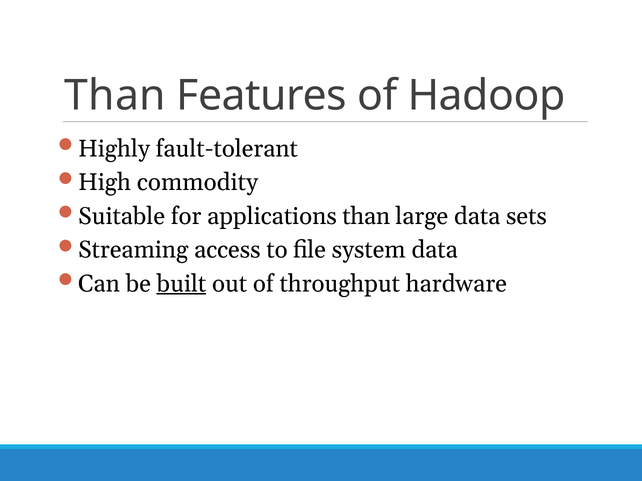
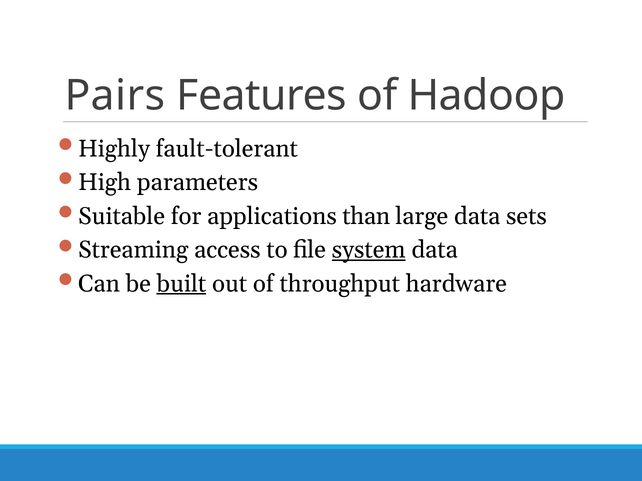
Than: Than -> Pairs (115, 96)
commodity: commodity -> parameters (198, 183)
system underline: none -> present (369, 250)
